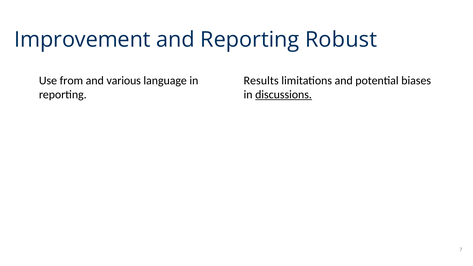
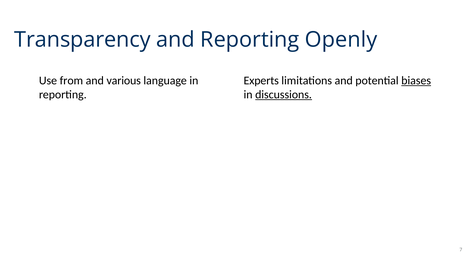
Improvement: Improvement -> Transparency (82, 40)
Robust: Robust -> Openly (341, 40)
Results: Results -> Experts (261, 80)
biases underline: none -> present (416, 80)
